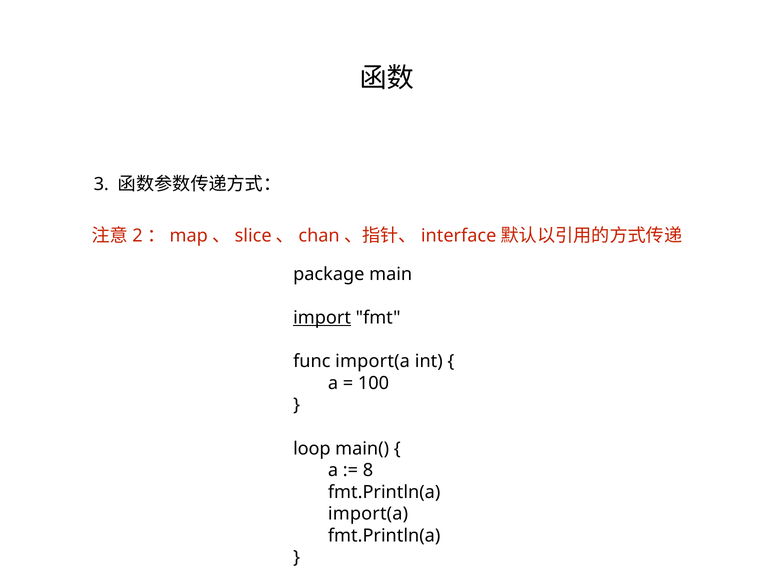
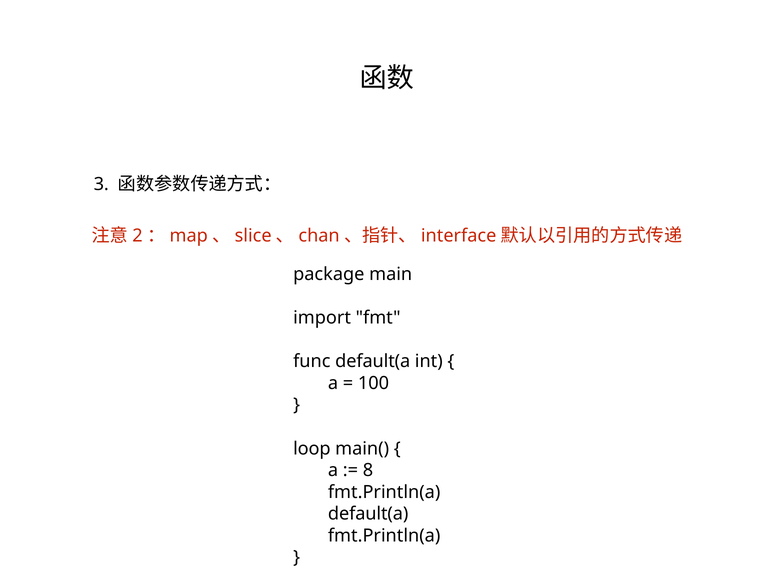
import underline: present -> none (322, 318)
func import(a: import(a -> default(a (373, 361)
import(a: import(a -> default(a (368, 513)
